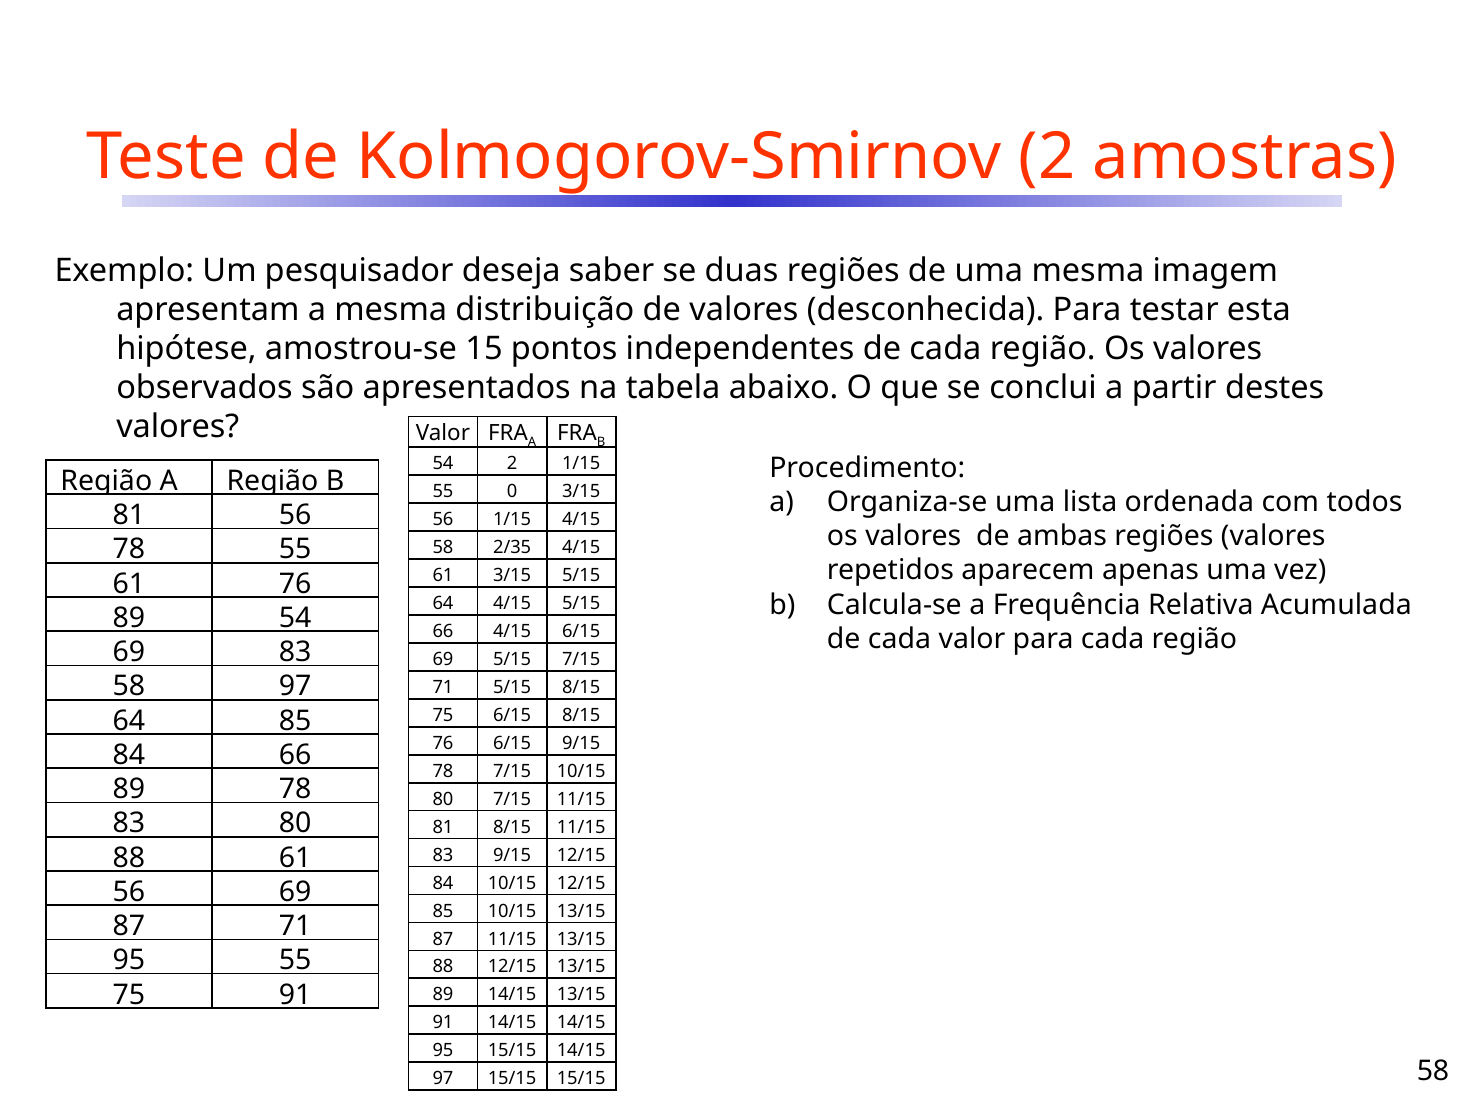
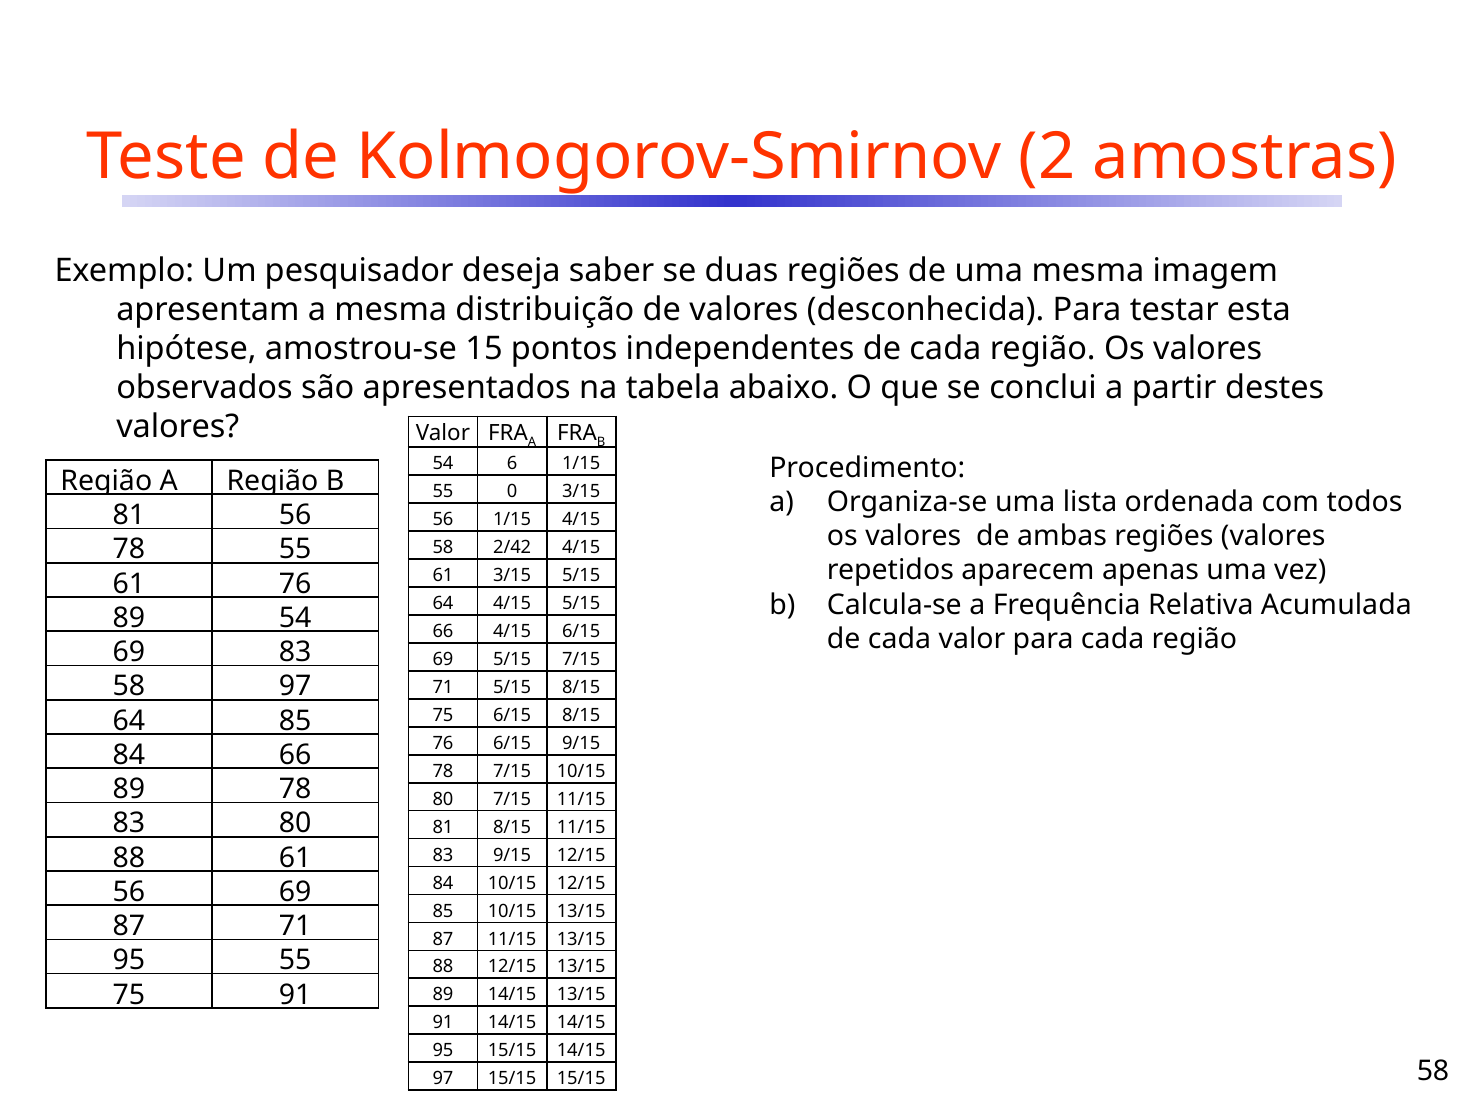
54 2: 2 -> 6 (512, 464)
2/35: 2/35 -> 2/42 (512, 548)
